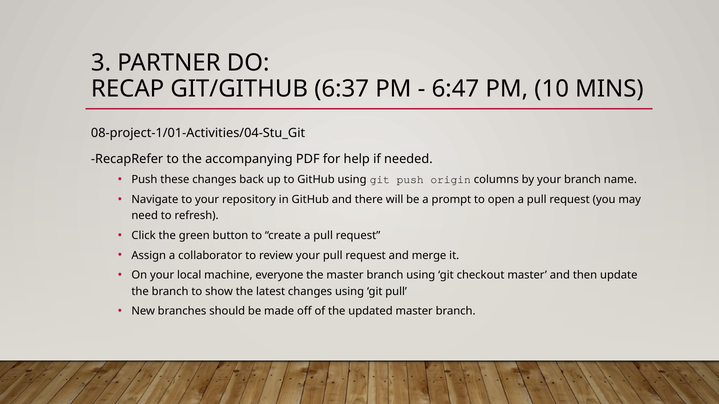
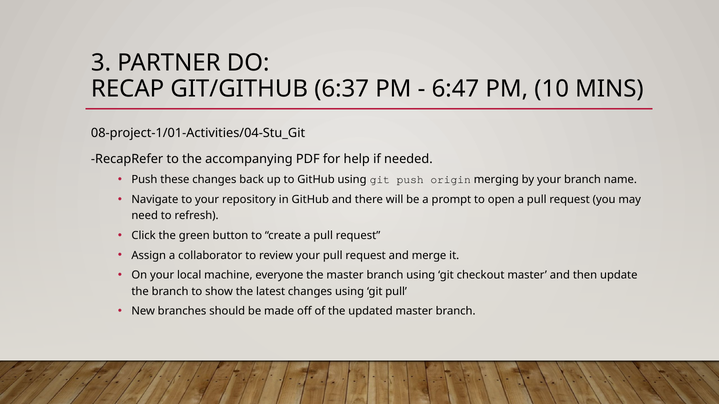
columns: columns -> merging (496, 180)
